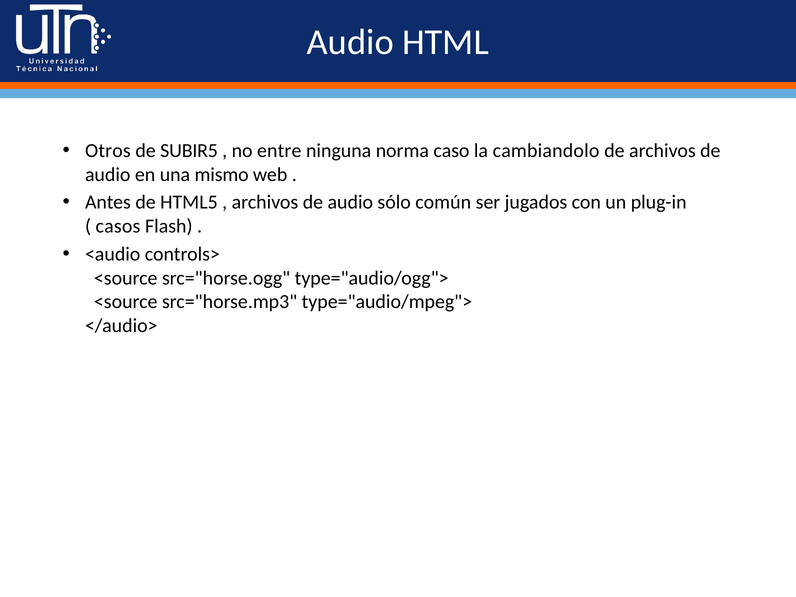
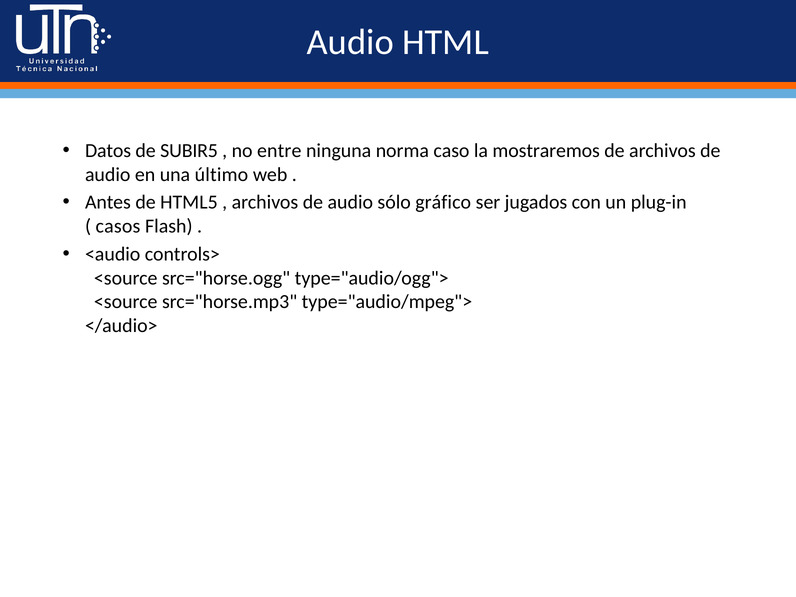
Otros: Otros -> Datos (108, 151)
cambiandolo: cambiandolo -> mostraremos (546, 151)
mismo: mismo -> último (221, 175)
común: común -> gráfico (443, 202)
